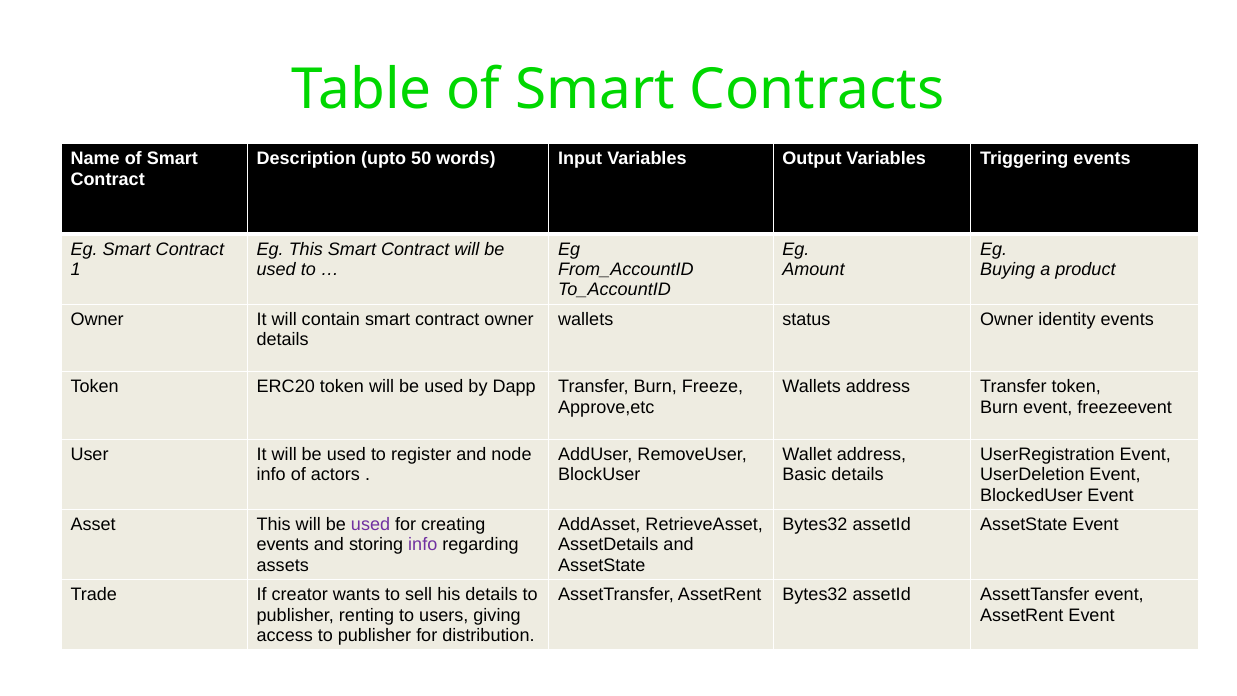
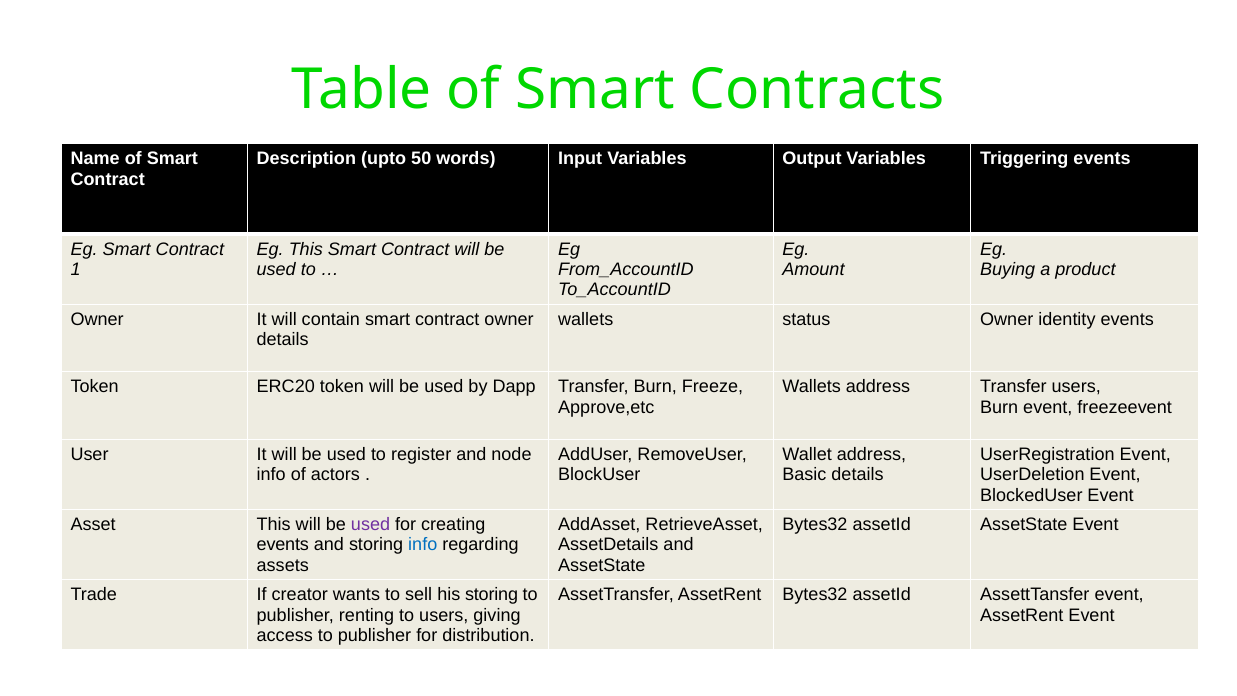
Transfer token: token -> users (1076, 387)
info colour: purple -> blue (423, 545)
his details: details -> storing (492, 595)
